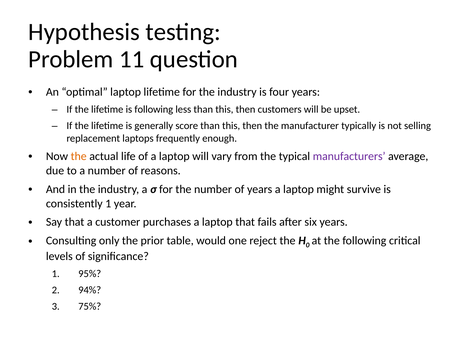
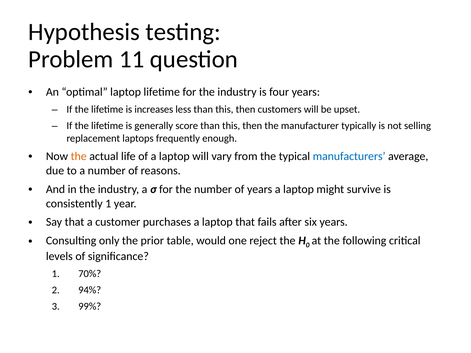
is following: following -> increases (154, 109)
manufacturers colour: purple -> blue (349, 156)
95%: 95% -> 70% (90, 274)
75%: 75% -> 99% (90, 307)
